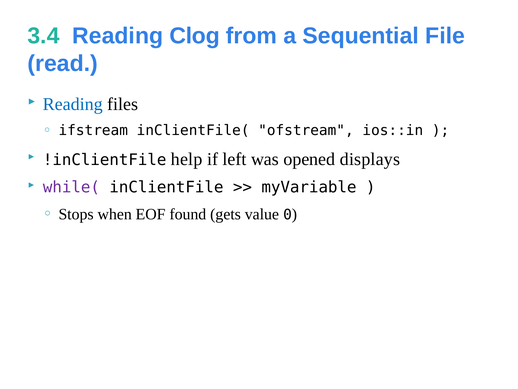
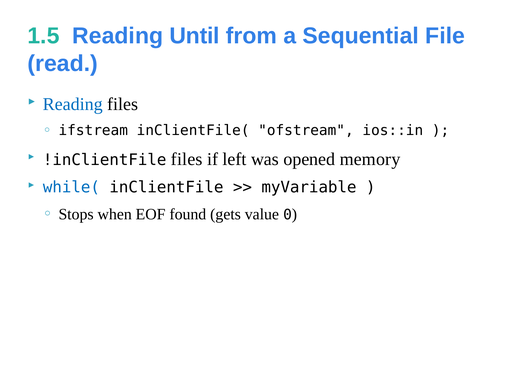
3.4: 3.4 -> 1.5 (43, 36)
Clog: Clog -> Until (195, 36)
!inClientFile help: help -> files (187, 159)
displays: displays -> memory (370, 159)
while( colour: purple -> blue (71, 187)
